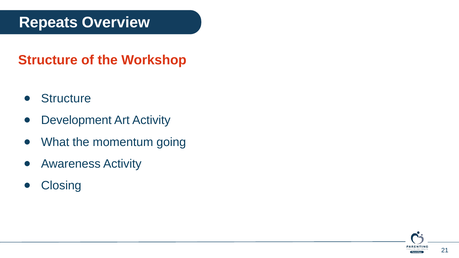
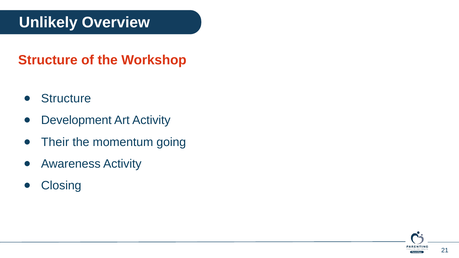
Repeats: Repeats -> Unlikely (48, 22)
What: What -> Their (55, 142)
